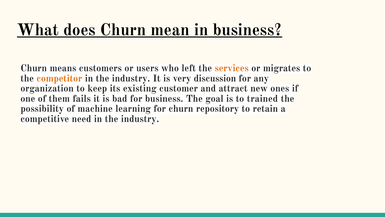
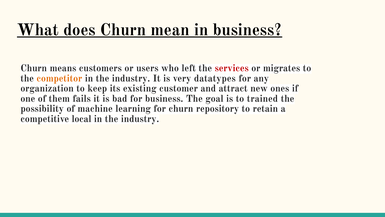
services colour: orange -> red (232, 68)
discussion: discussion -> datatypes (215, 78)
need: need -> local (82, 119)
